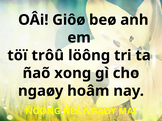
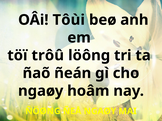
Giôø: Giôø -> Tôùi (69, 20)
xong: xong -> ñeán (73, 73)
